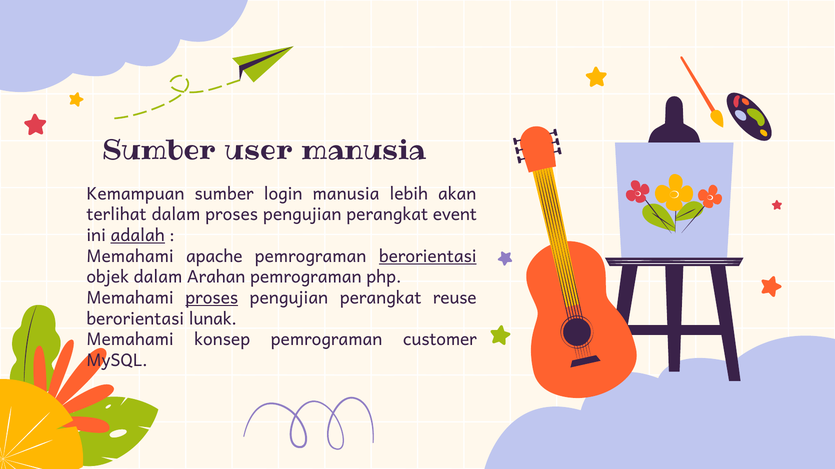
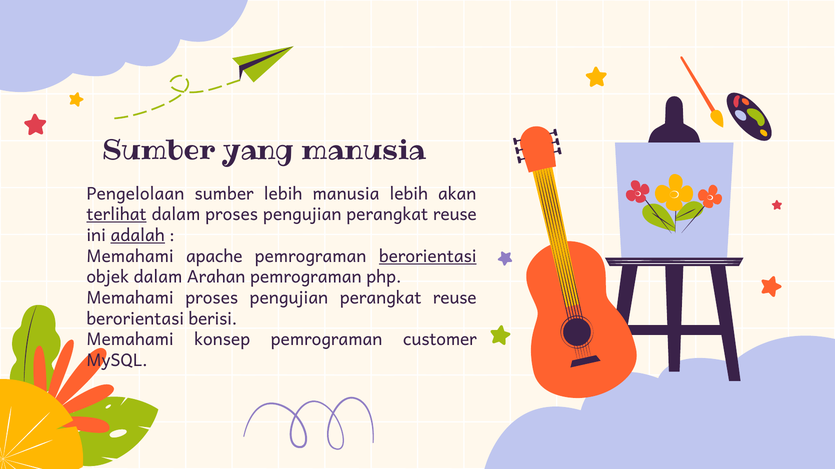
user: user -> yang (259, 150)
Kemampuan: Kemampuan -> Pengelolaan (135, 194)
sumber login: login -> lebih (283, 194)
terlihat underline: none -> present (116, 215)
event: event -> reuse (455, 215)
proses underline: present -> none (212, 298)
lunak: lunak -> berisi (213, 319)
